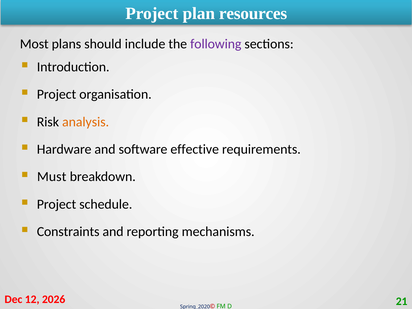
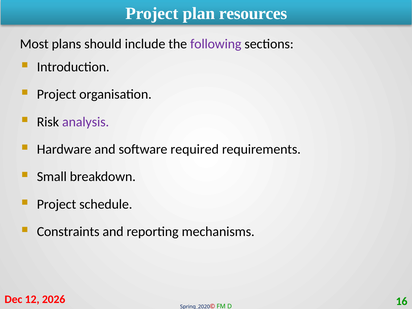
analysis colour: orange -> purple (86, 122)
effective: effective -> required (195, 149)
Must: Must -> Small (52, 177)
21: 21 -> 16 (402, 301)
